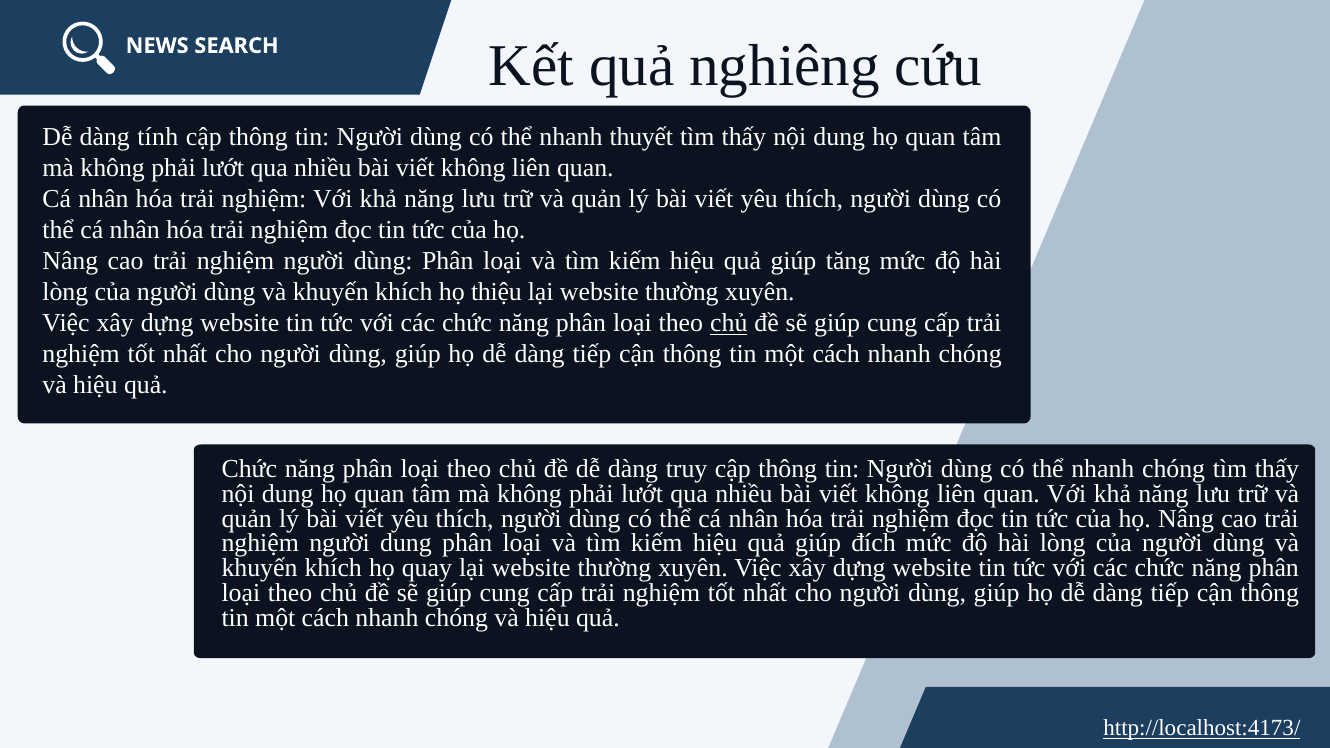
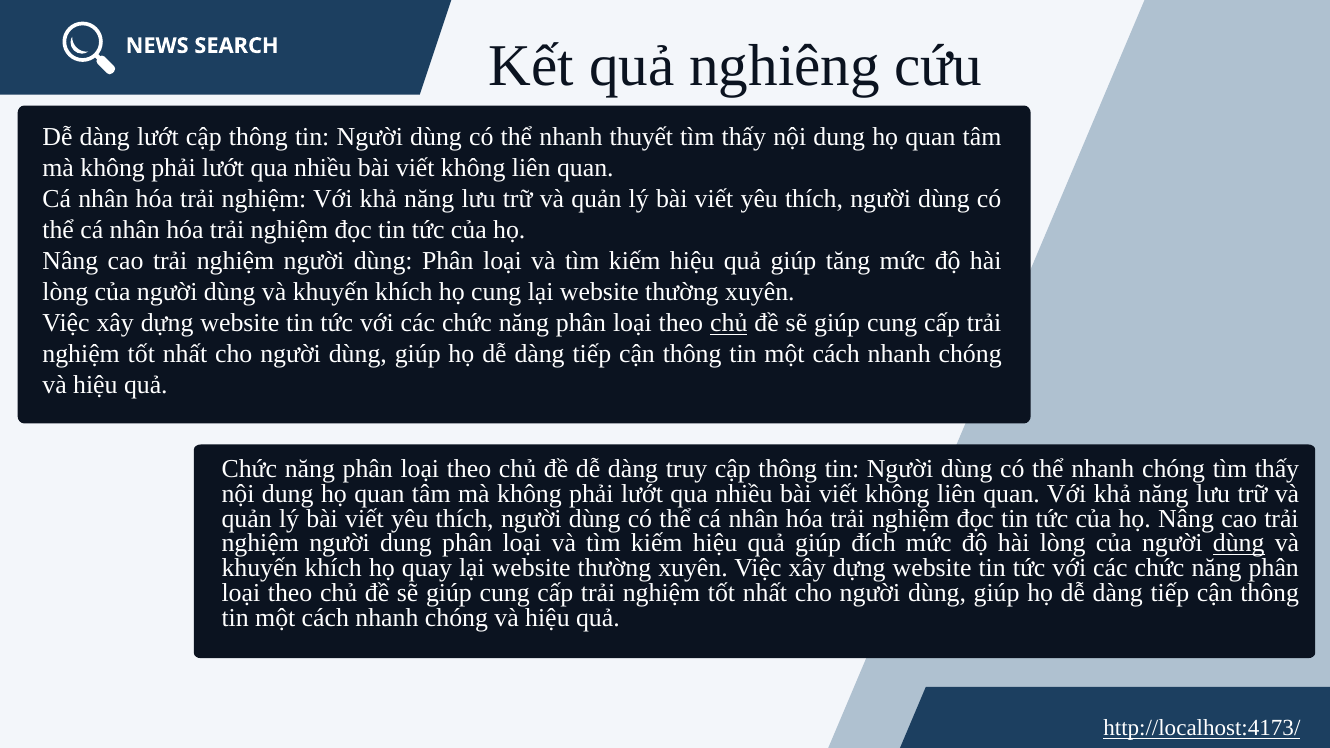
dàng tính: tính -> lướt (158, 137)
họ thiệu: thiệu -> cung (496, 292)
dùng underline: none -> present (1239, 544)
